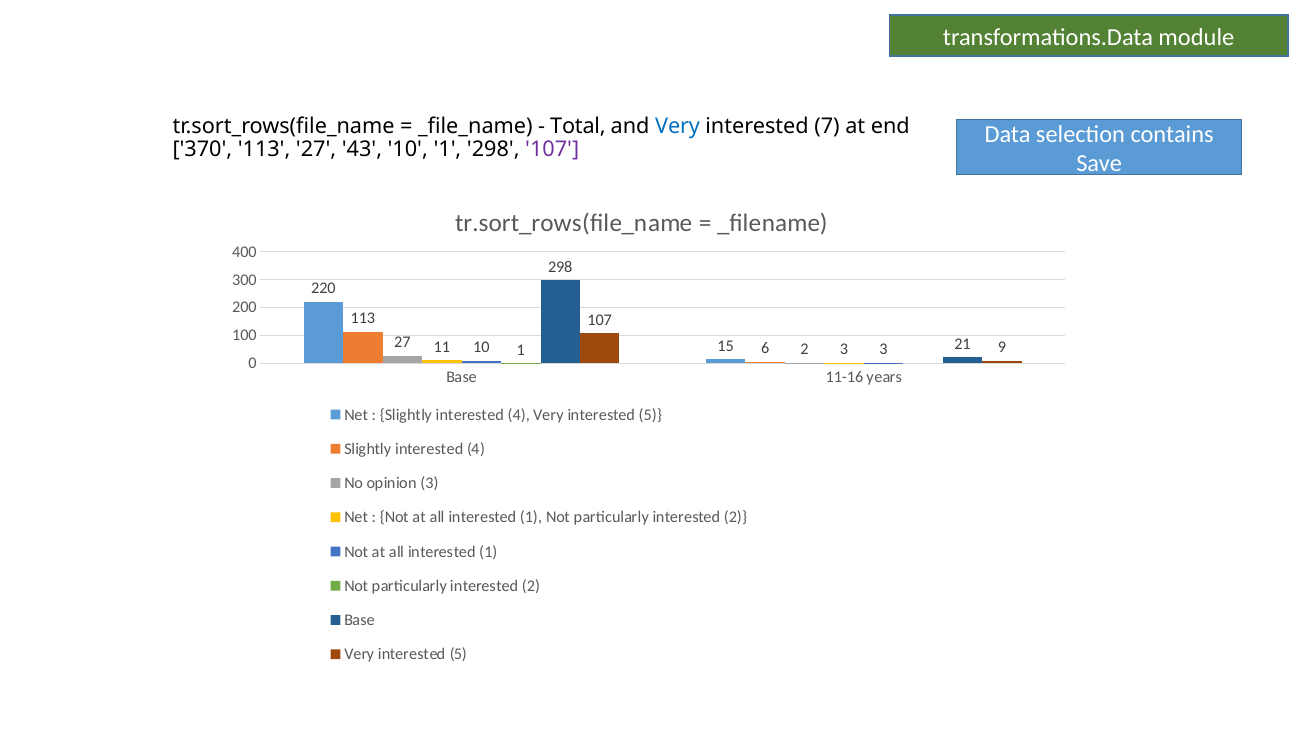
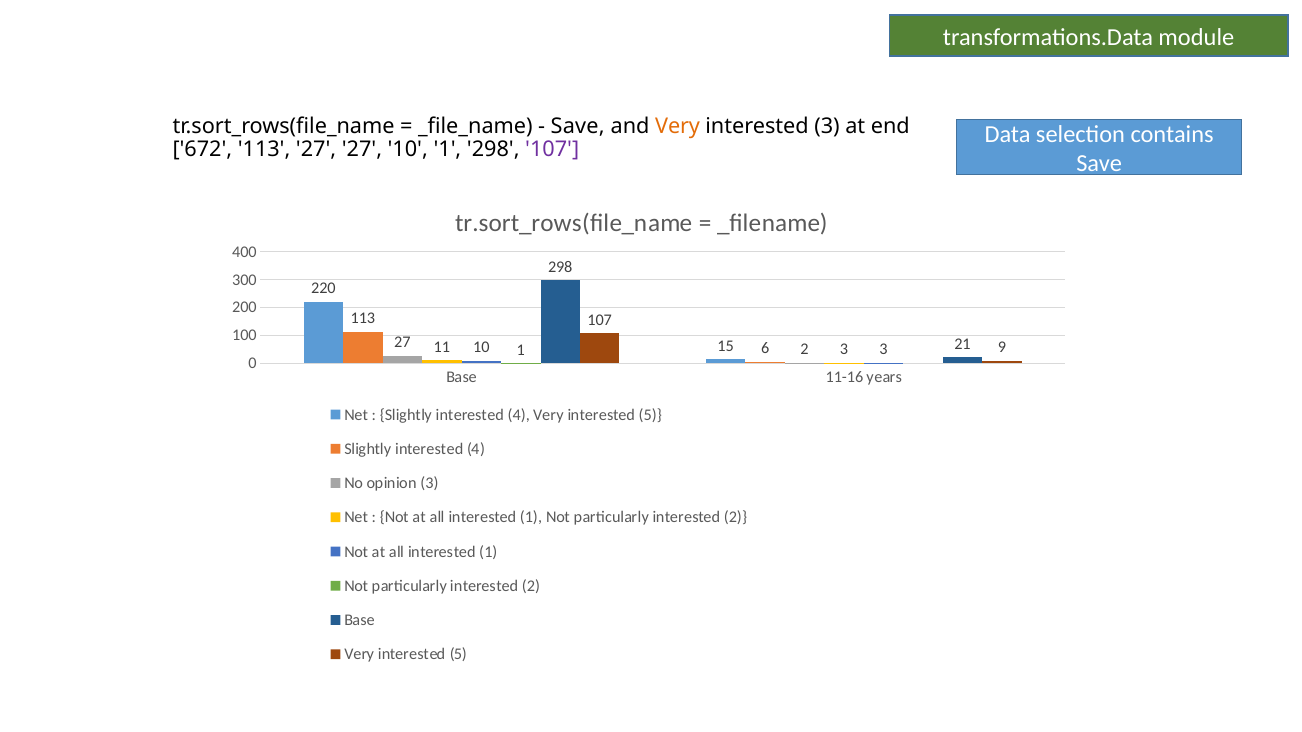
Total: Total -> Save (578, 126)
Very colour: blue -> orange (678, 126)
interested 7: 7 -> 3 (827, 126)
370: 370 -> 672 (202, 149)
27 43: 43 -> 27 (362, 149)
